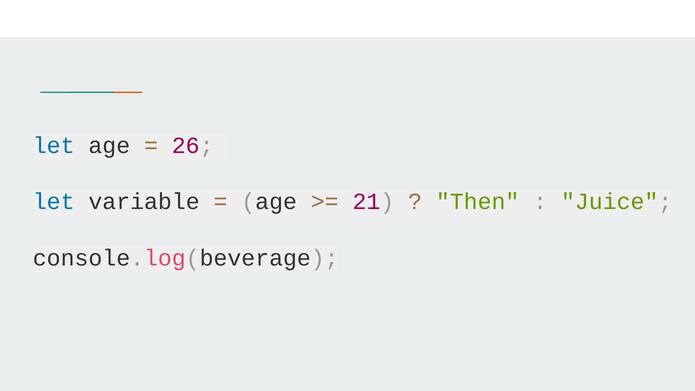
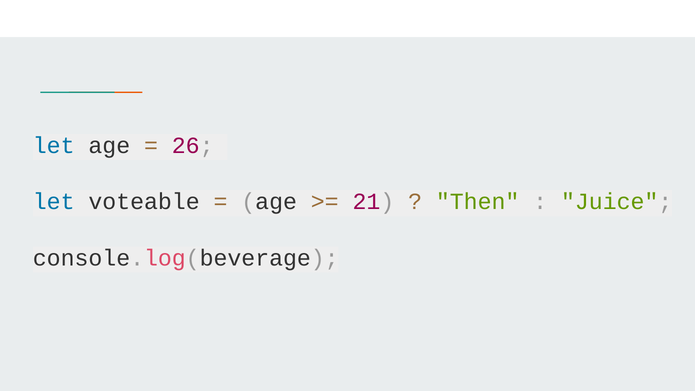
variable: variable -> voteable (144, 202)
